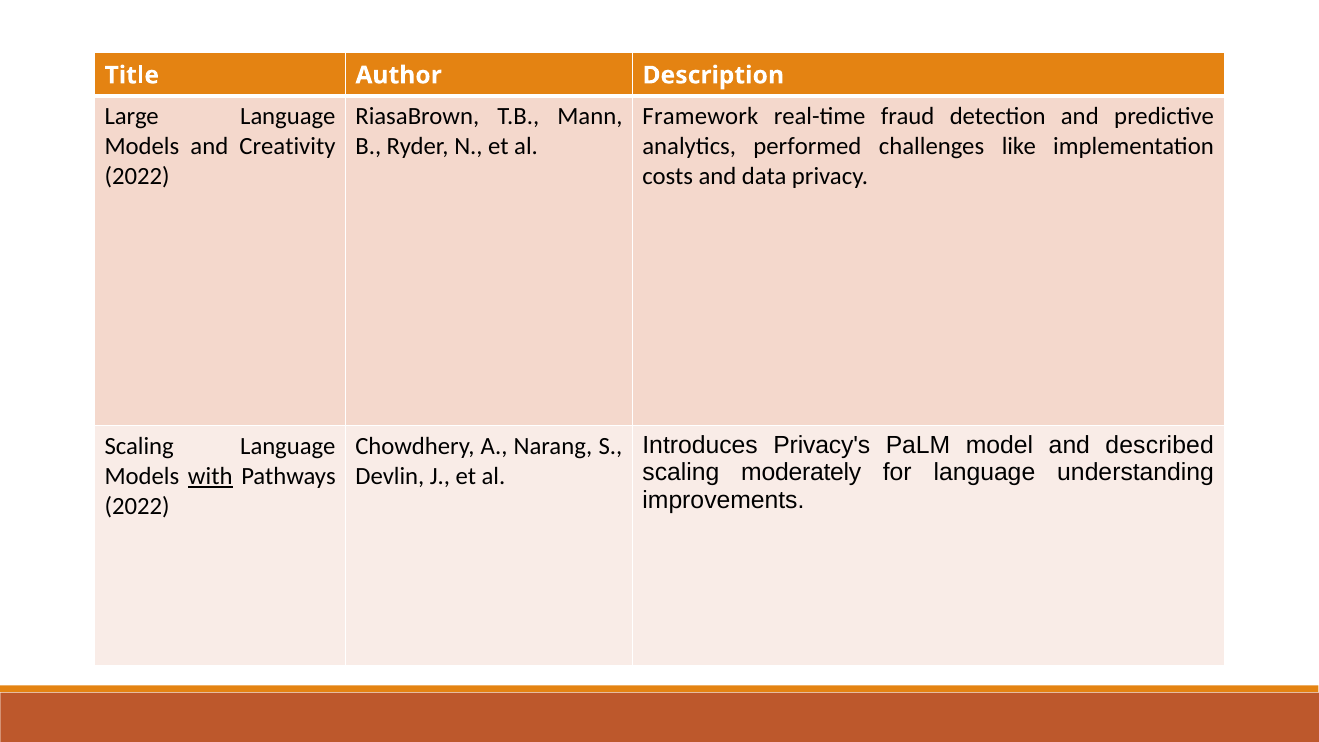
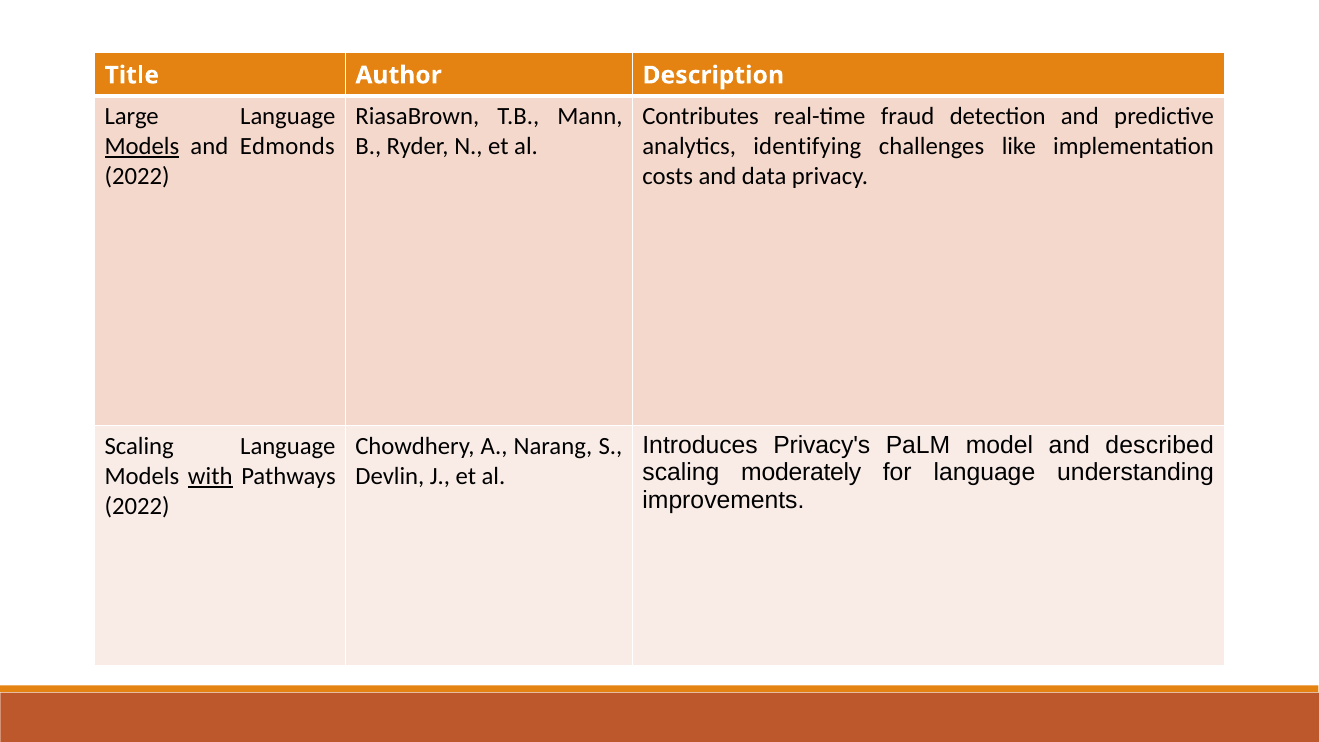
Framework: Framework -> Contributes (701, 116)
Models underline: none -> present (142, 146)
Creativity: Creativity -> Edmonds (287, 146)
performed: performed -> identifying (807, 146)
